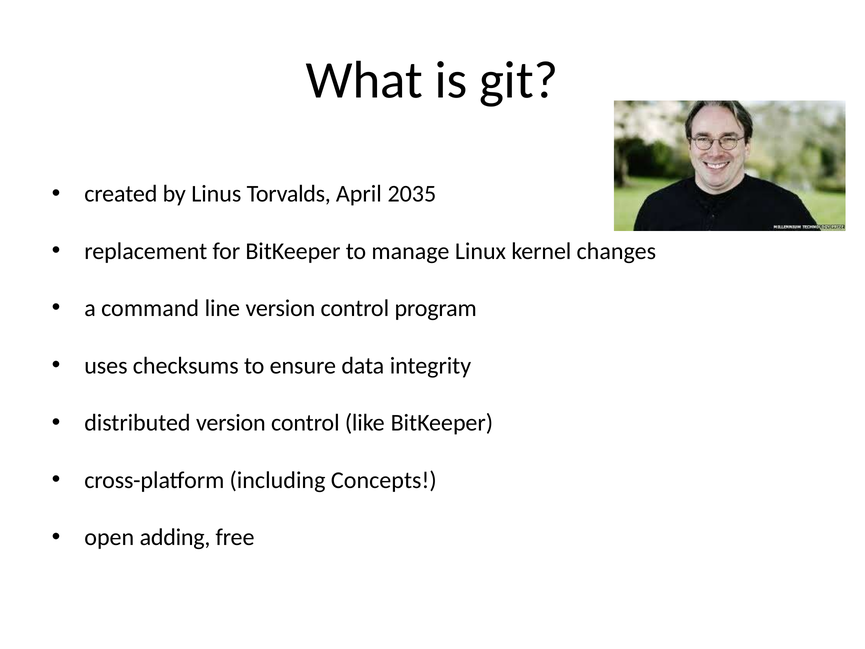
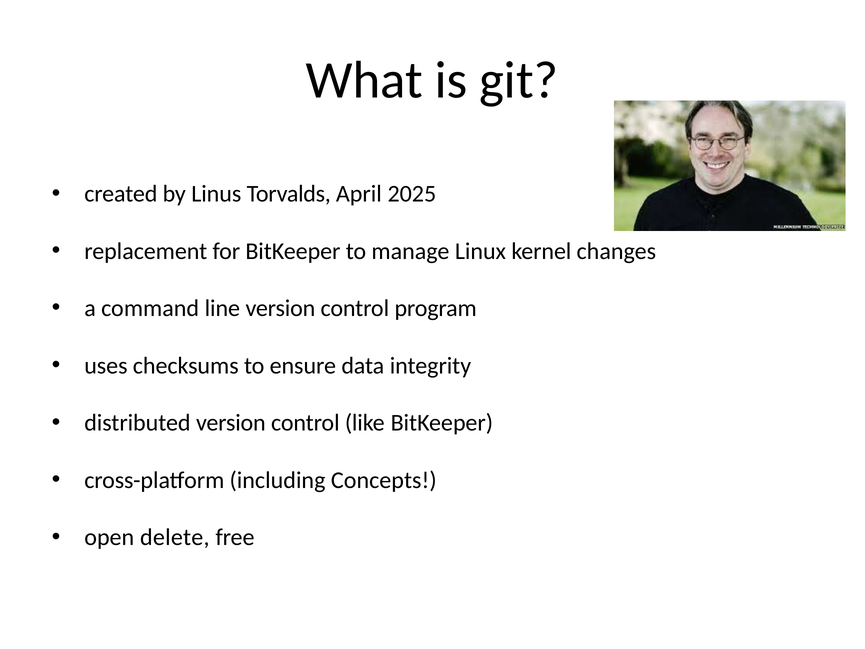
2035: 2035 -> 2025 (412, 194)
adding: adding -> delete (175, 537)
